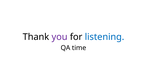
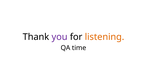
listening colour: blue -> orange (105, 37)
